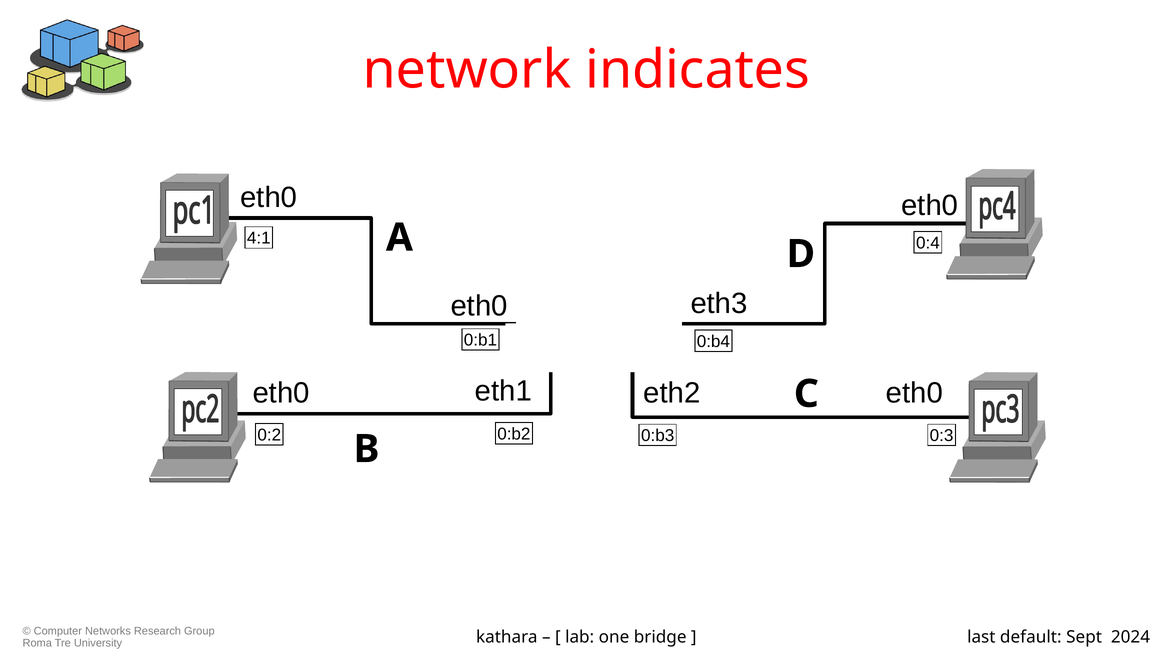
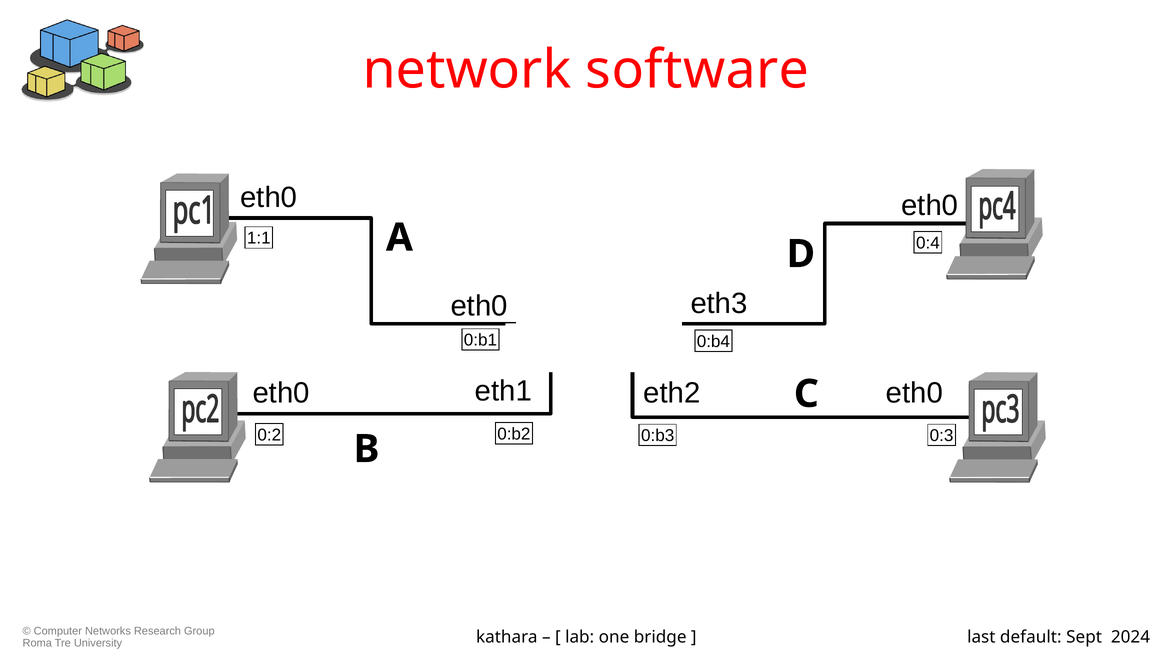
indicates: indicates -> software (697, 70)
4:1: 4:1 -> 1:1 (259, 238)
